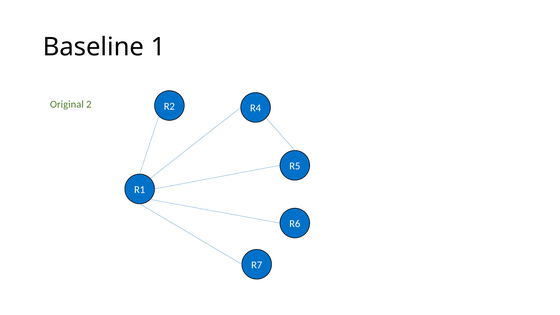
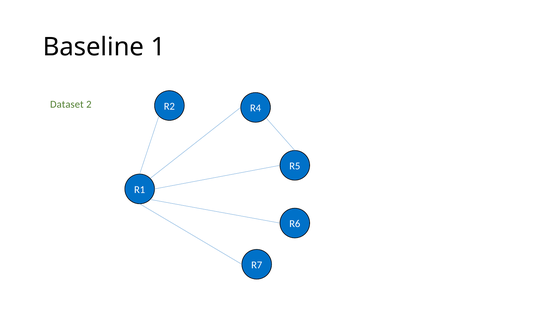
Original: Original -> Dataset (67, 104)
